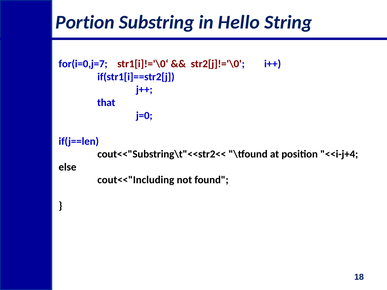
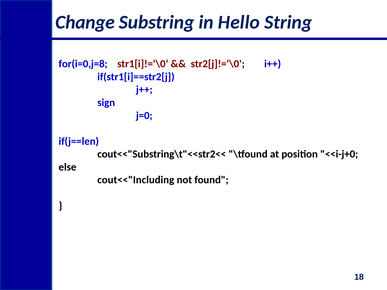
Portion: Portion -> Change (85, 22)
for(i=0,j=7: for(i=0,j=7 -> for(i=0,j=8 (83, 64)
that: that -> sign (106, 103)
<<i-j+4: <<i-j+4 -> <<i-j+0 (339, 154)
